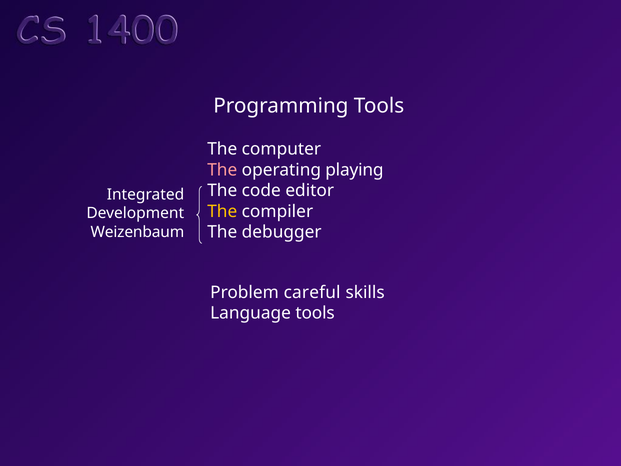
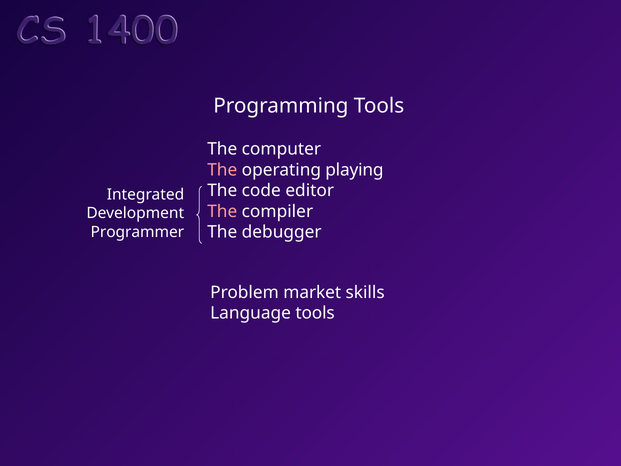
The colour: yellow -> pink (222, 211)
Weizenbaum: Weizenbaum -> Programmer (137, 232)
careful: careful -> market (312, 292)
